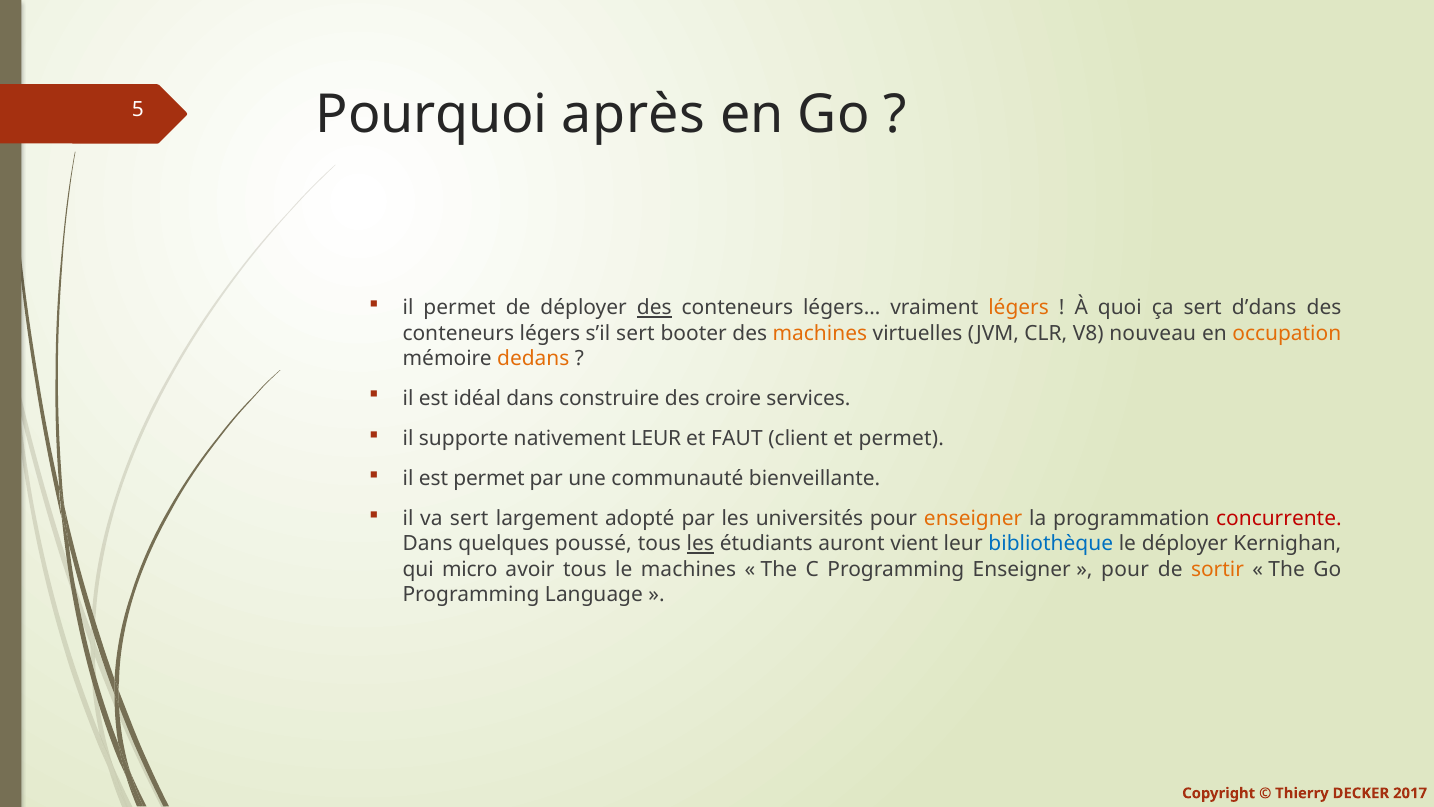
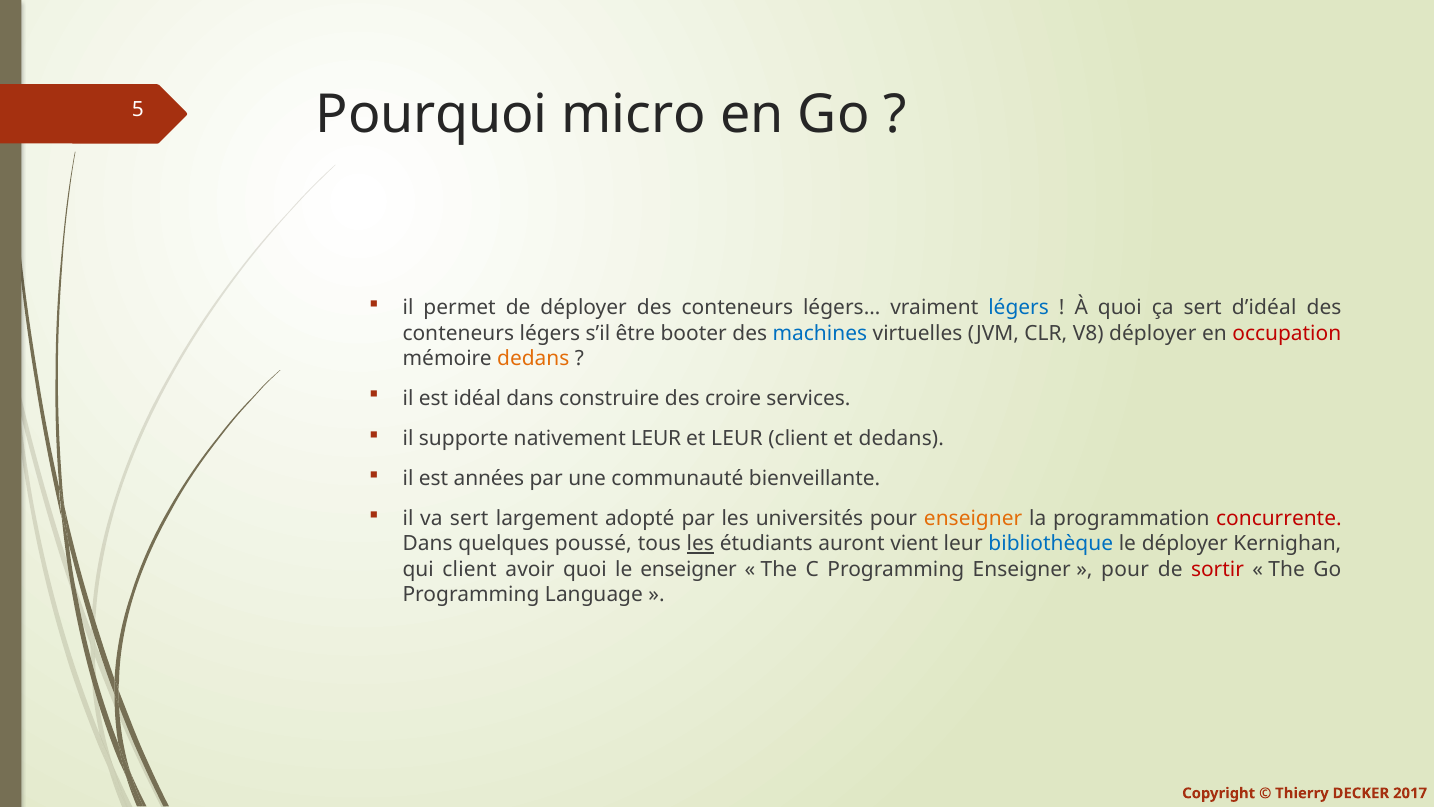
après: après -> micro (634, 115)
des underline: present -> none (654, 308)
légers colour: orange -> blue (1019, 308)
d’dans: d’dans -> d’idéal (1264, 308)
s’il sert: sert -> être (635, 333)
machines colour: orange -> blue (820, 333)
V8 nouveau: nouveau -> déployer (1153, 333)
occupation colour: orange -> red (1287, 333)
et FAUT: FAUT -> LEUR (737, 438)
et permet: permet -> dedans (901, 438)
est permet: permet -> années (489, 478)
qui micro: micro -> client (470, 569)
avoir tous: tous -> quoi (585, 569)
le machines: machines -> enseigner (689, 569)
sortir colour: orange -> red (1218, 569)
